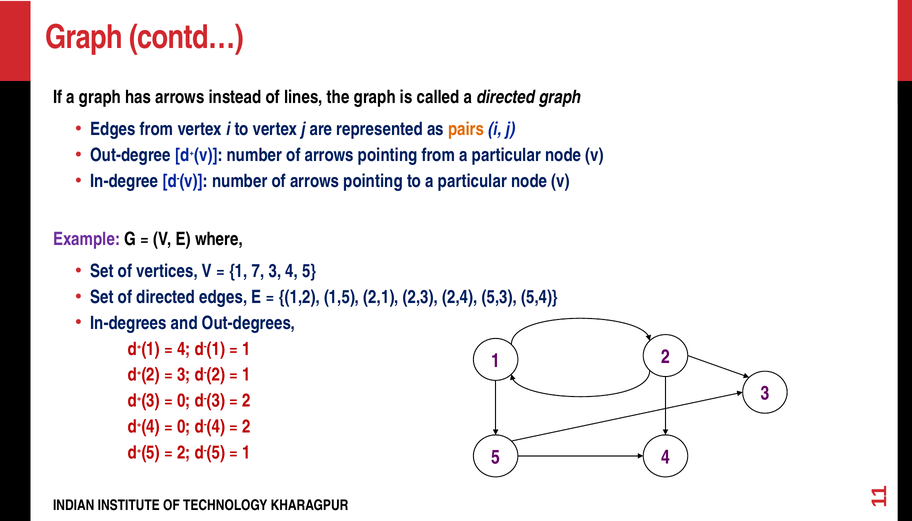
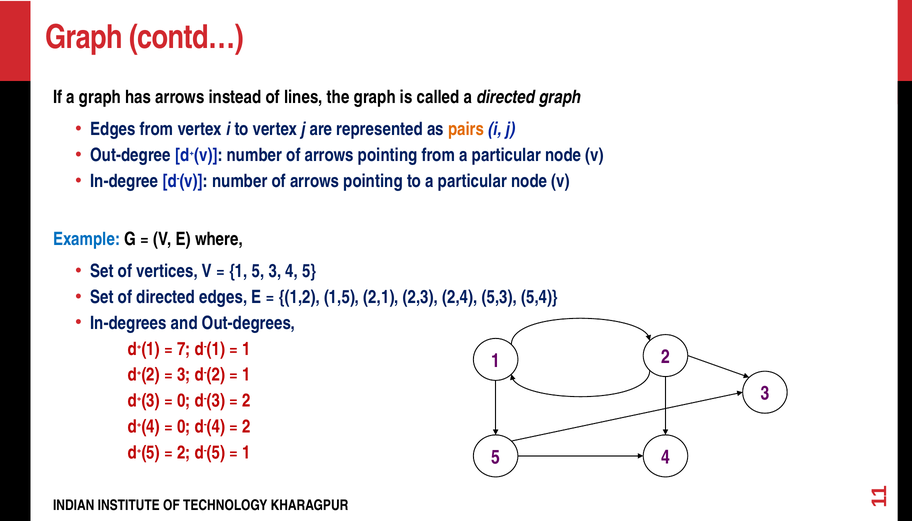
Example colour: purple -> blue (87, 239)
1 7: 7 -> 5 (258, 271)
4: 4 -> 7 (184, 349)
